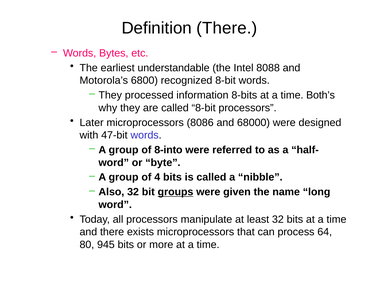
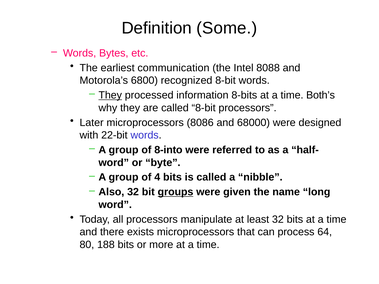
Definition There: There -> Some (227, 28)
understandable: understandable -> communication (173, 68)
They underline: none -> present (110, 95)
47-bit: 47-bit -> 22-bit (114, 135)
945: 945 -> 188 (106, 245)
